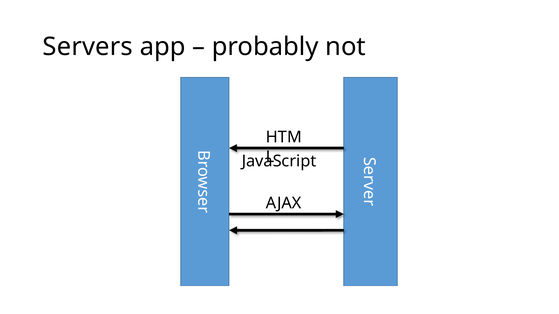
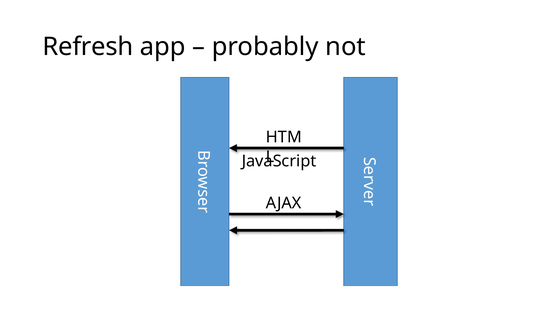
Servers: Servers -> Refresh (88, 47)
